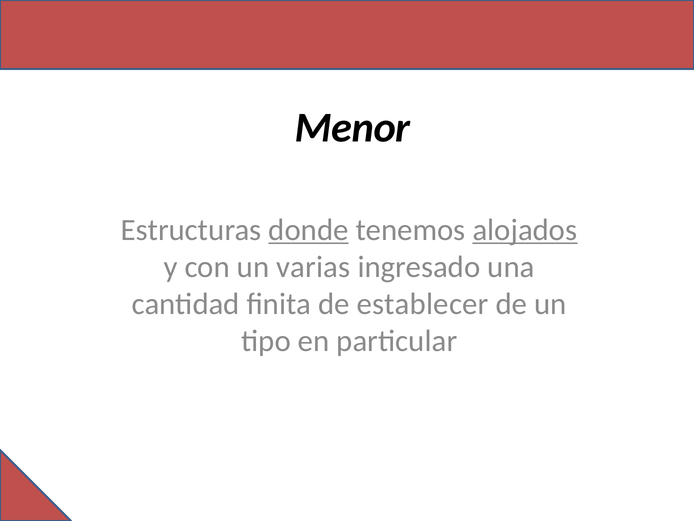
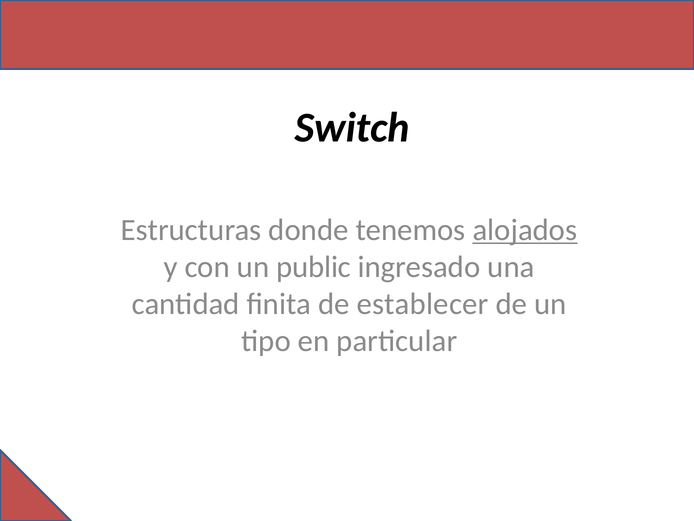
Menor: Menor -> Switch (352, 128)
donde underline: present -> none (309, 230)
varias: varias -> public (314, 267)
